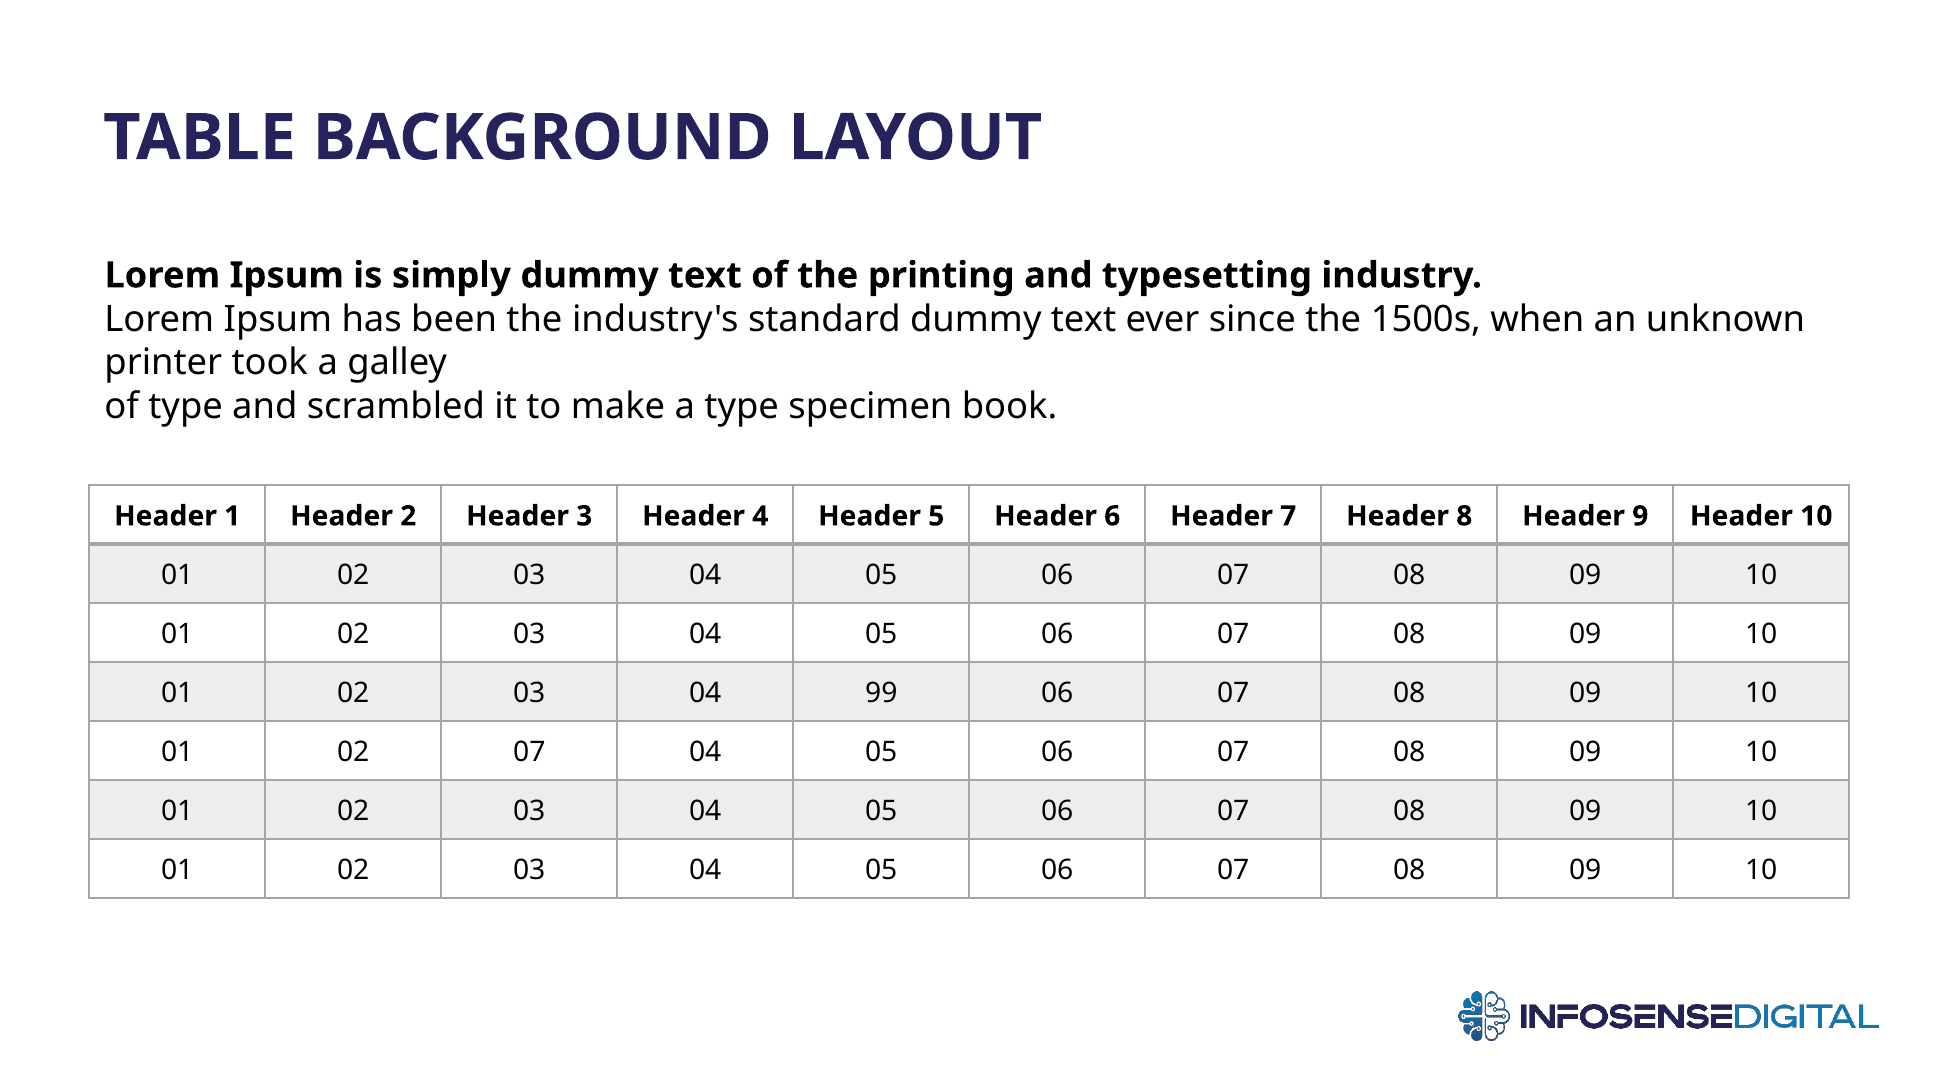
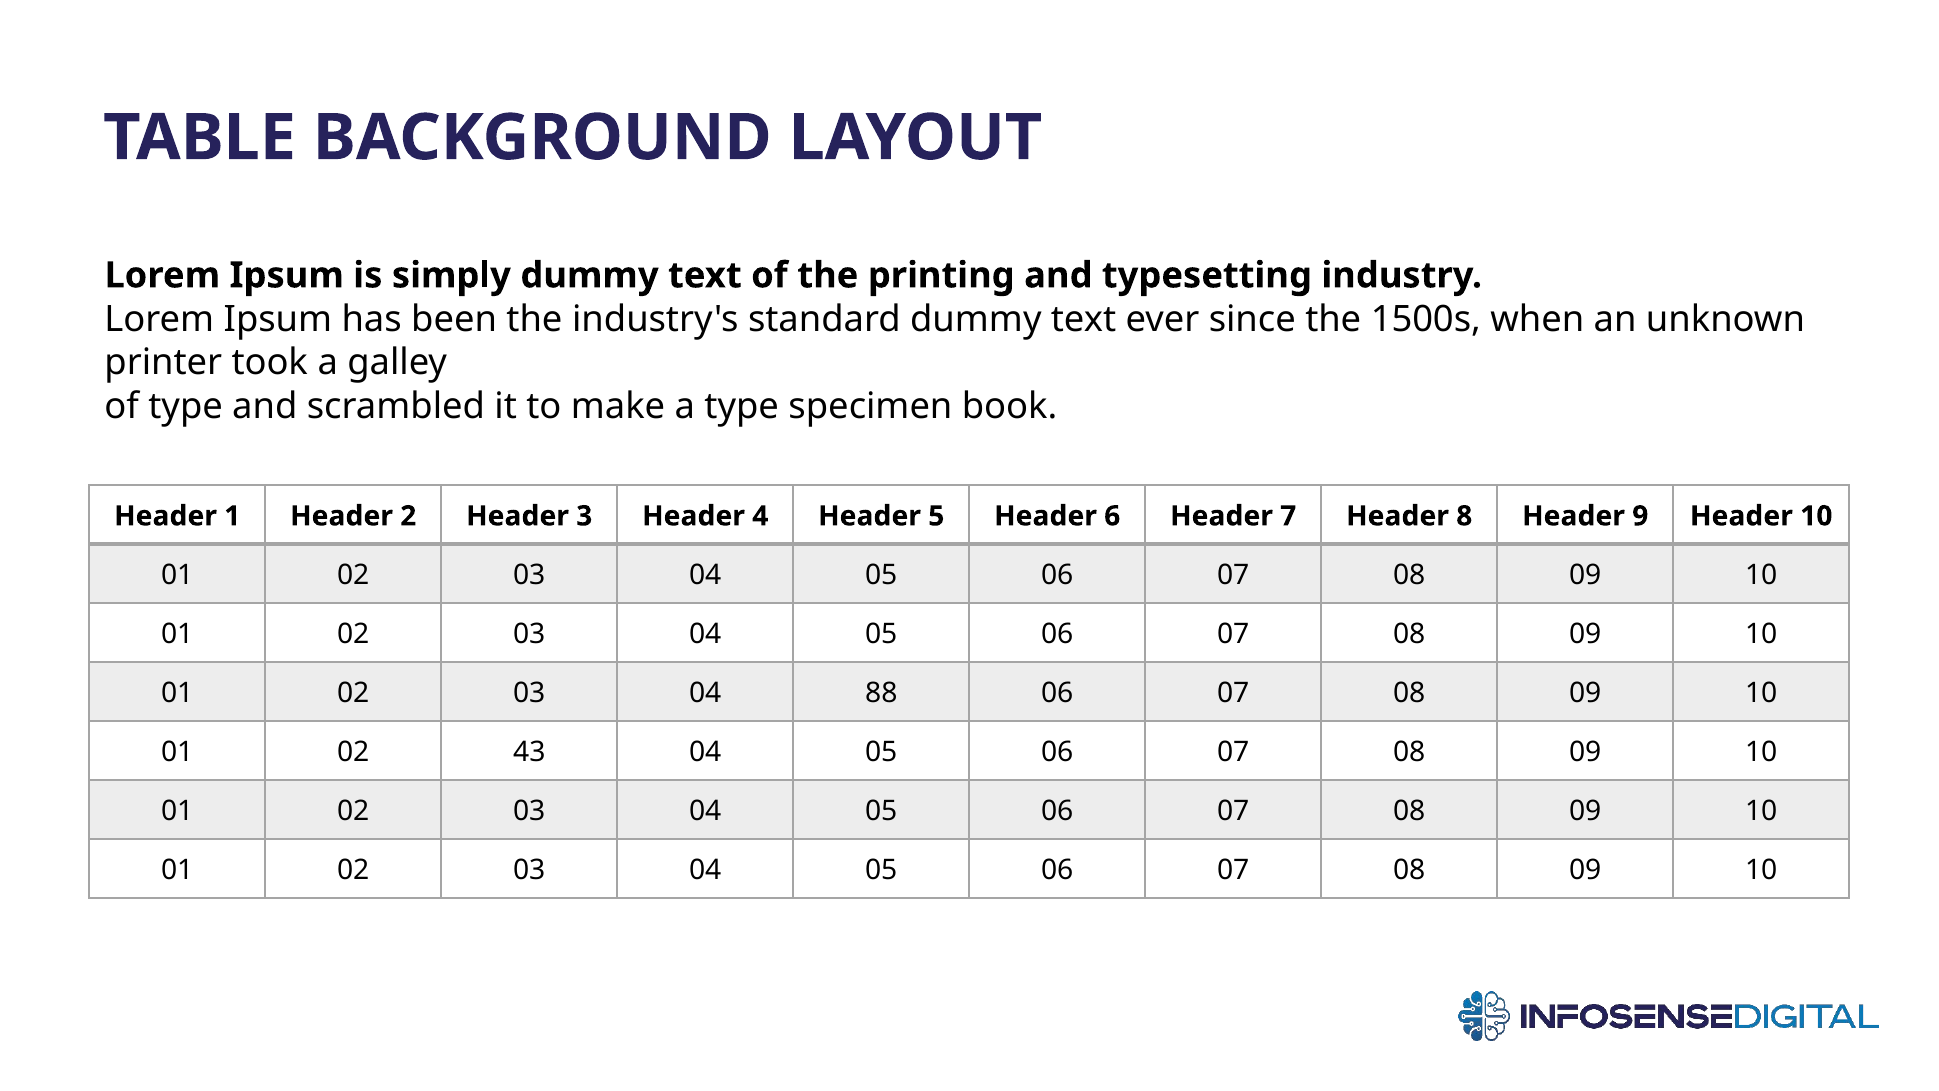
99: 99 -> 88 (881, 693)
02 07: 07 -> 43 (529, 752)
